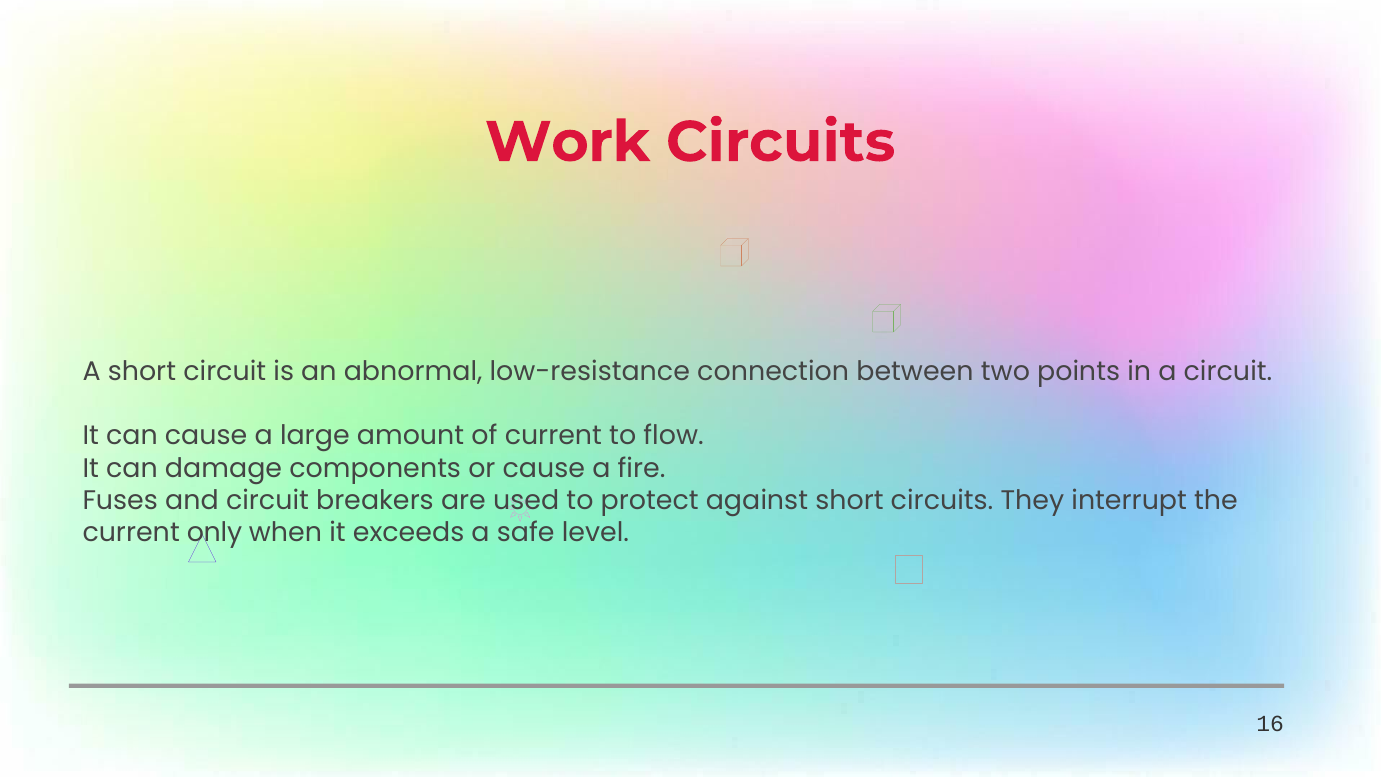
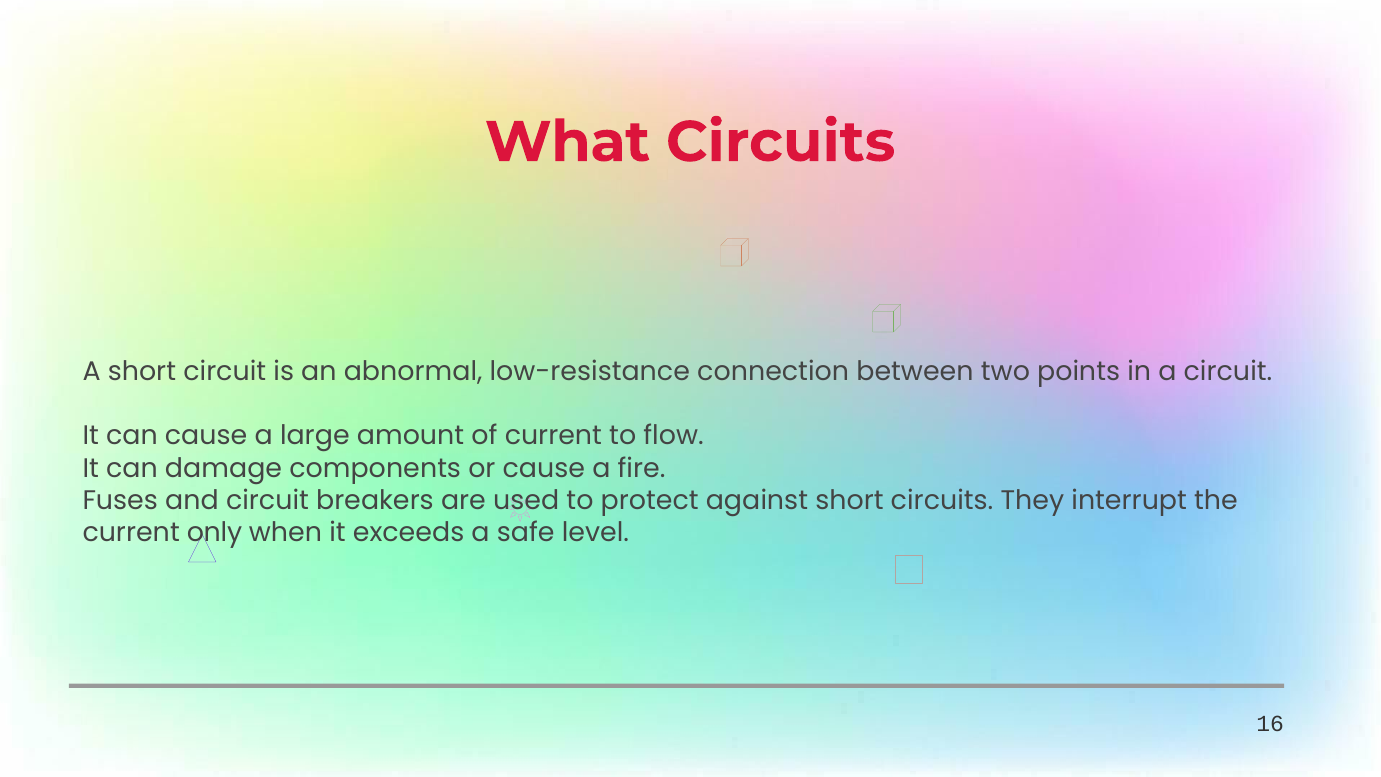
Work: Work -> What (568, 142)
